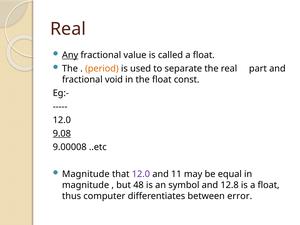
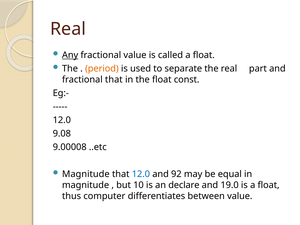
fractional void: void -> that (114, 80)
9.08 underline: present -> none (62, 134)
12.0 colour: purple -> blue (141, 174)
11: 11 -> 92 (176, 174)
48: 48 -> 10 (138, 185)
symbol: symbol -> declare (184, 185)
12.8: 12.8 -> 19.0 (230, 185)
between error: error -> value (240, 196)
